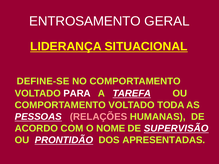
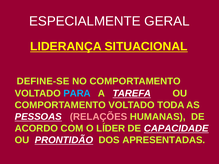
ENTROSAMENTO: ENTROSAMENTO -> ESPECIALMENTE (85, 21)
PARA colour: white -> light blue (77, 94)
NOME: NOME -> LÍDER (111, 129)
SUPERVISÃO: SUPERVISÃO -> CAPACIDADE (176, 129)
